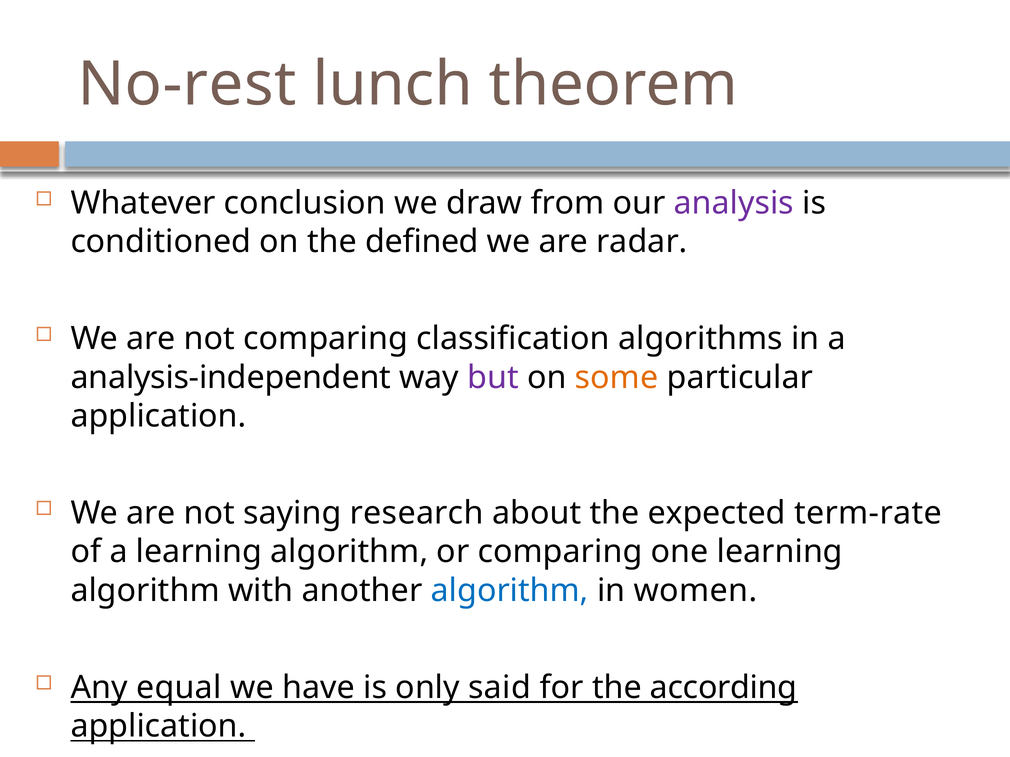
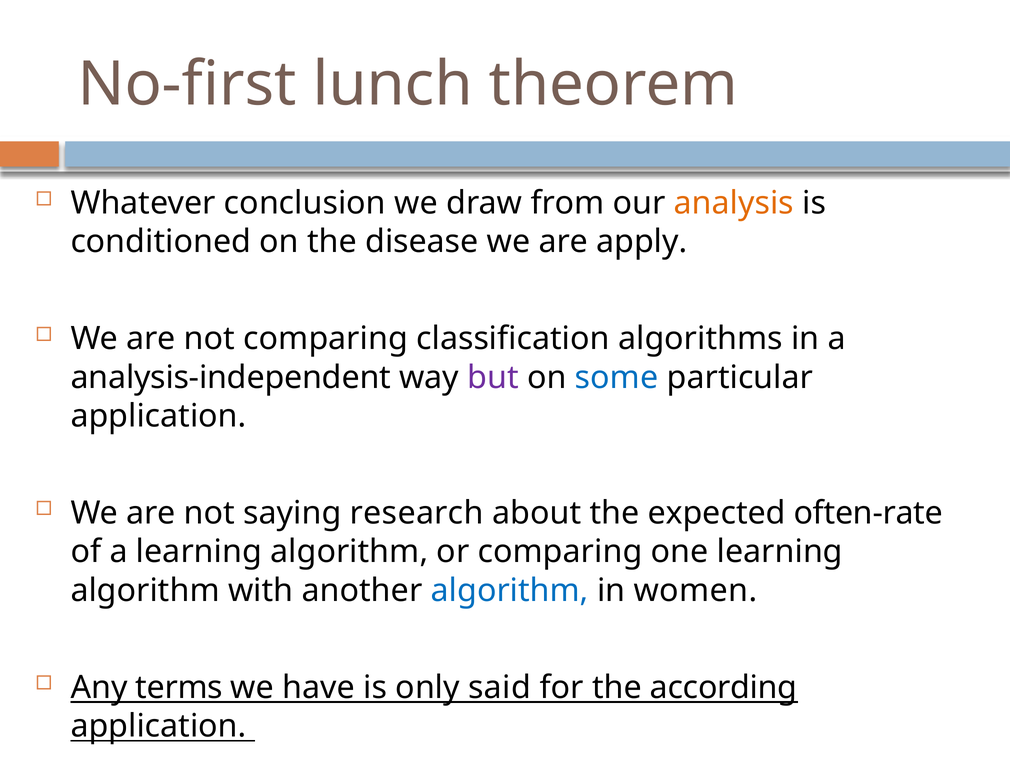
No-rest: No-rest -> No-first (187, 84)
analysis colour: purple -> orange (734, 203)
defined: defined -> disease (422, 242)
radar: radar -> apply (642, 242)
some colour: orange -> blue (617, 378)
term-rate: term-rate -> often-rate (868, 513)
equal: equal -> terms (179, 688)
